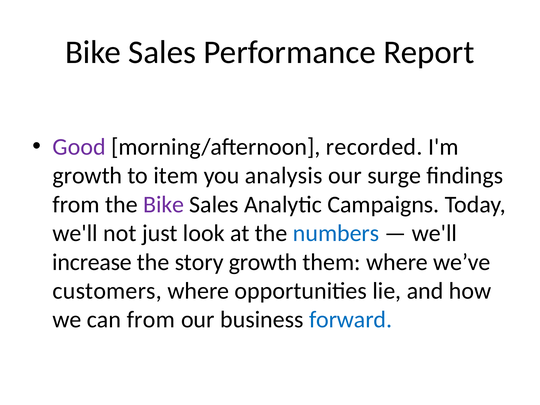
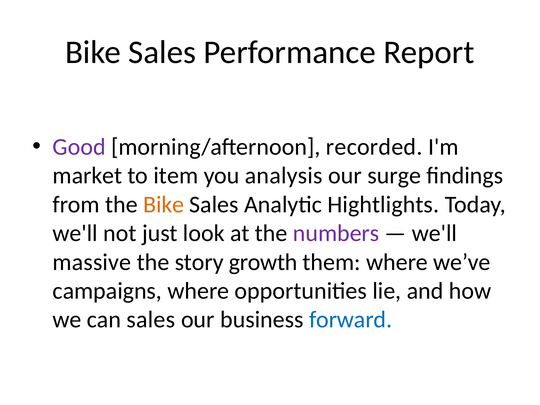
growth: growth -> market (87, 176)
Bike colour: purple -> orange (164, 205)
Campaigns: Campaigns -> Hightlights (383, 205)
numbers colour: blue -> purple (336, 233)
increase: increase -> massive (92, 262)
customers: customers -> campaigns (107, 291)
can from: from -> sales (151, 320)
